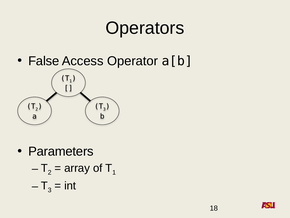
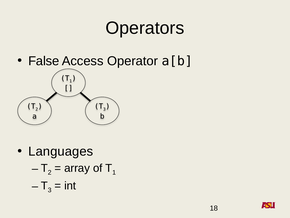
Parameters: Parameters -> Languages (61, 151)
